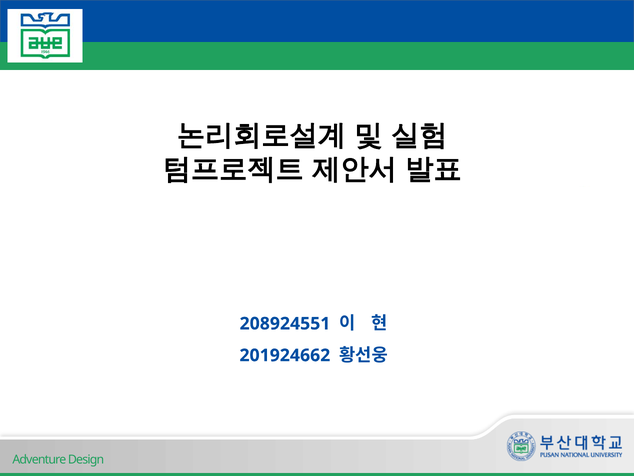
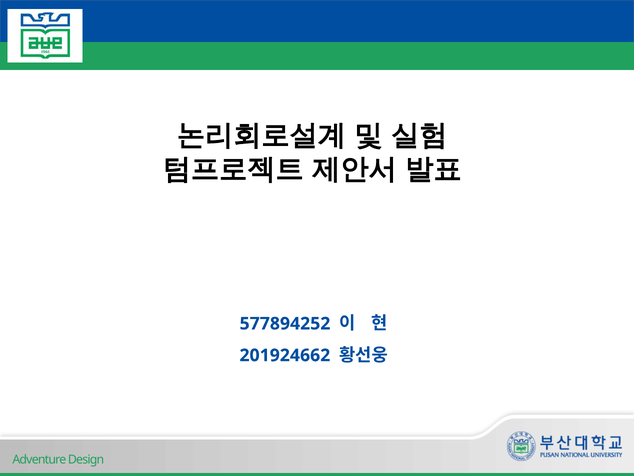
208924551: 208924551 -> 577894252 (285, 323)
